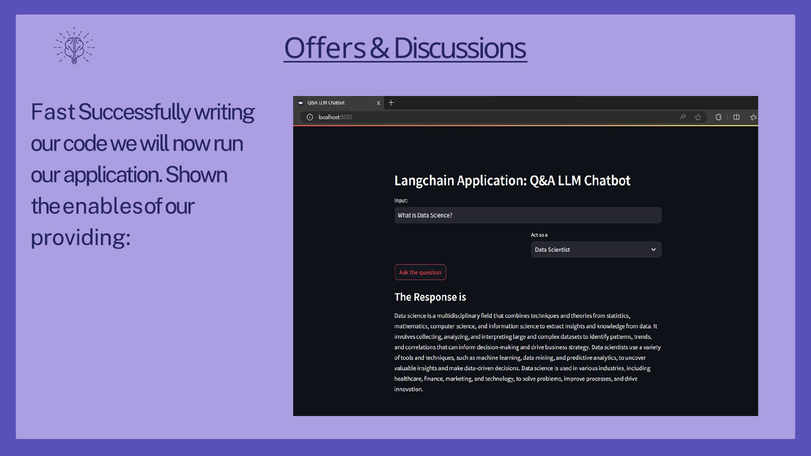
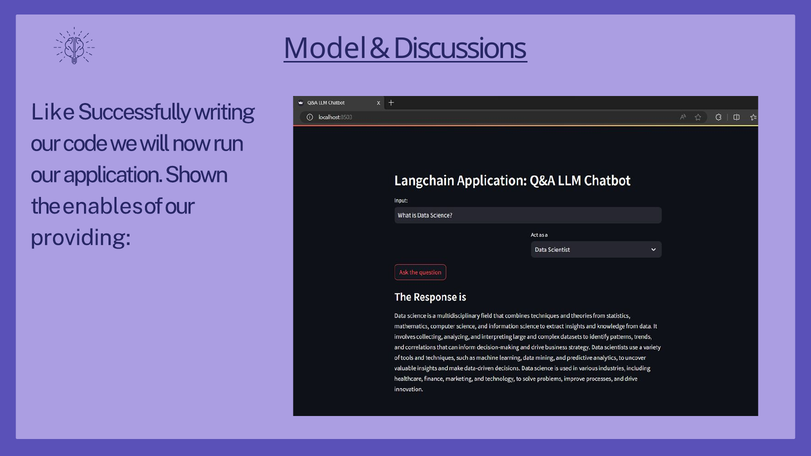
Offers: Offers -> Model (325, 49)
Fast: Fast -> Like (53, 112)
